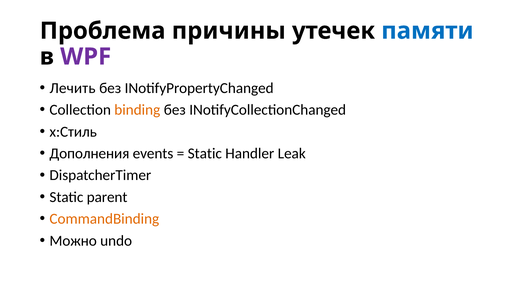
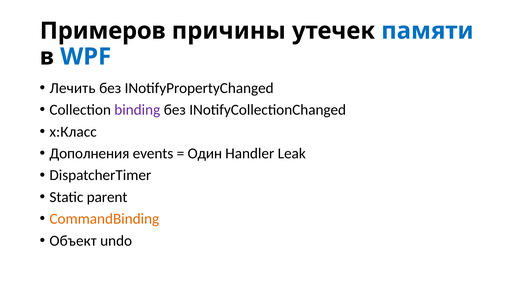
Проблема: Проблема -> Примеров (103, 31)
WPF colour: purple -> blue (86, 57)
binding colour: orange -> purple (137, 110)
x:Стиль: x:Стиль -> x:Класс (73, 132)
Static: Static -> Один (205, 153)
Можно: Можно -> Объект (73, 241)
